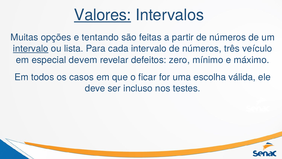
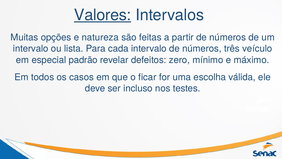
tentando: tentando -> natureza (100, 37)
intervalo underline: present -> none (31, 49)
devem: devem -> padrão (83, 60)
